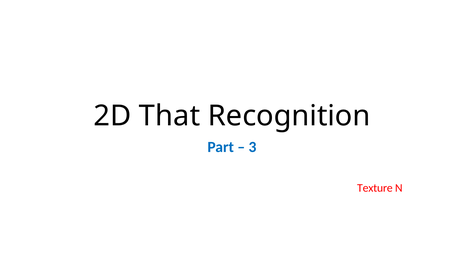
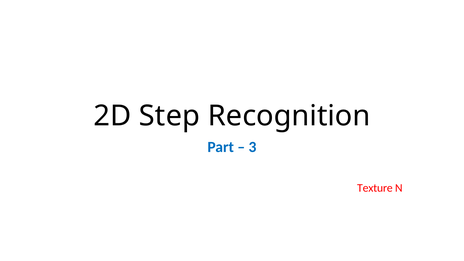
That: That -> Step (169, 116)
